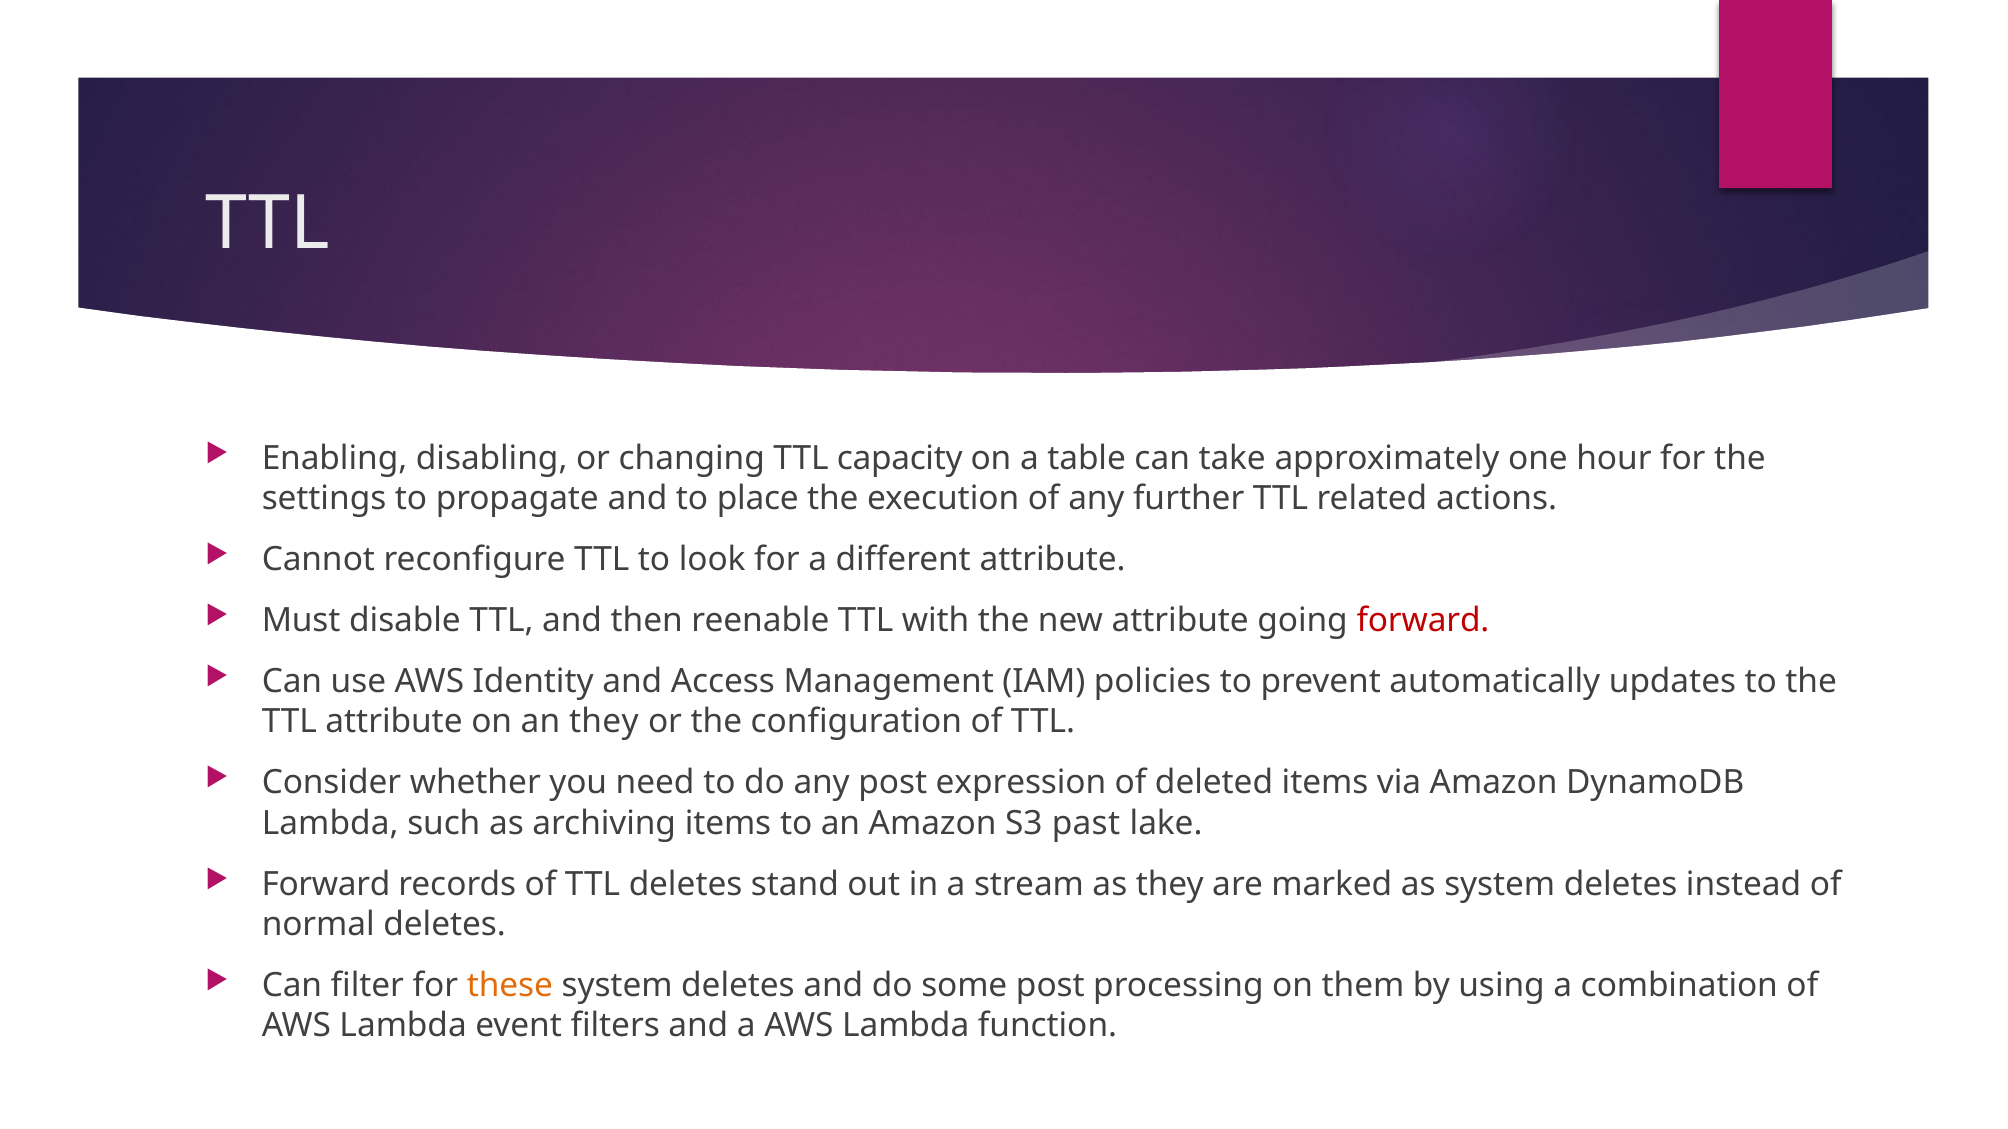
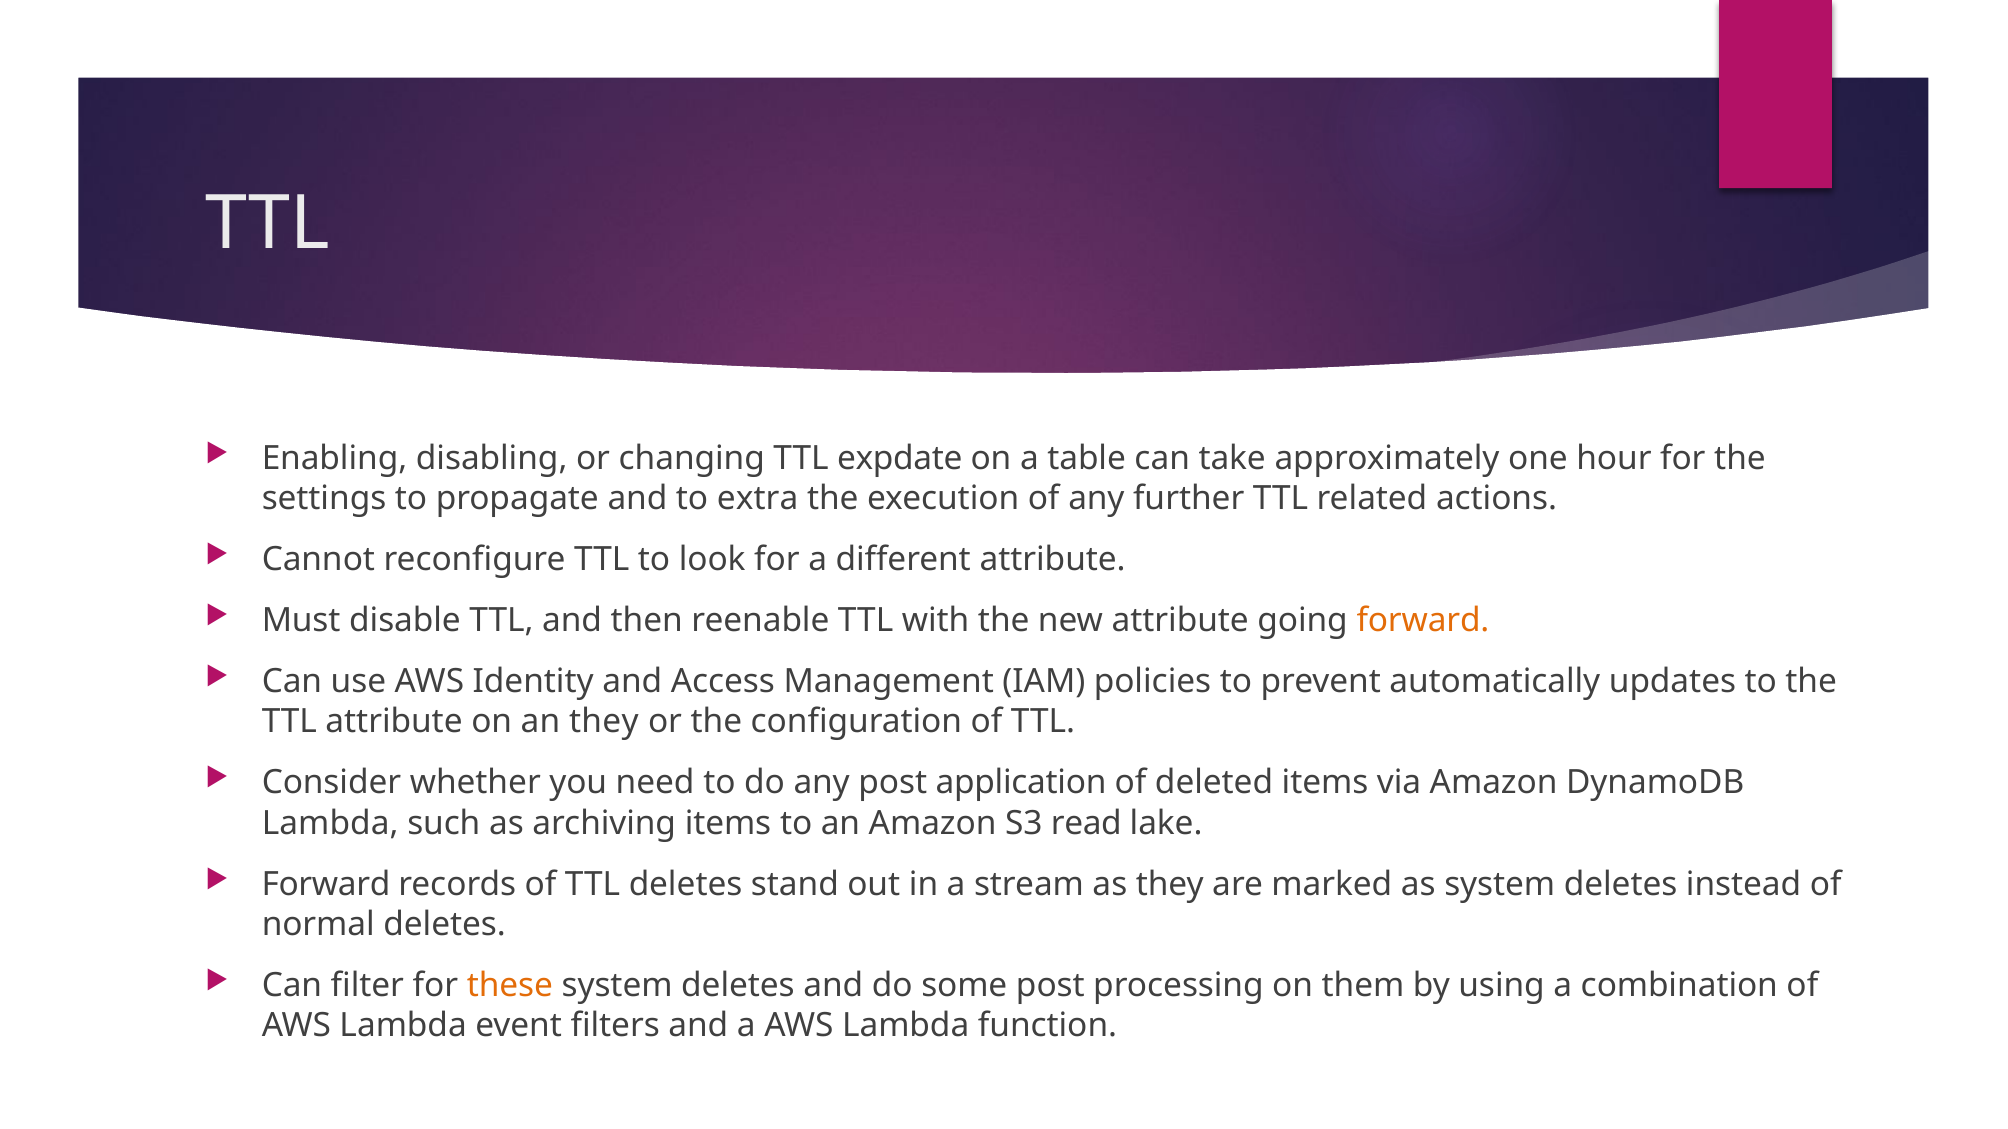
capacity: capacity -> expdate (900, 459)
place: place -> extra (758, 499)
forward colour: red -> orange (1423, 621)
expression: expression -> application (1021, 783)
past: past -> read (1086, 823)
